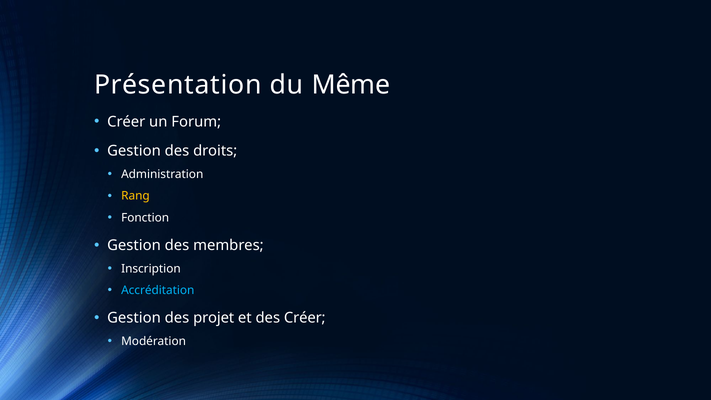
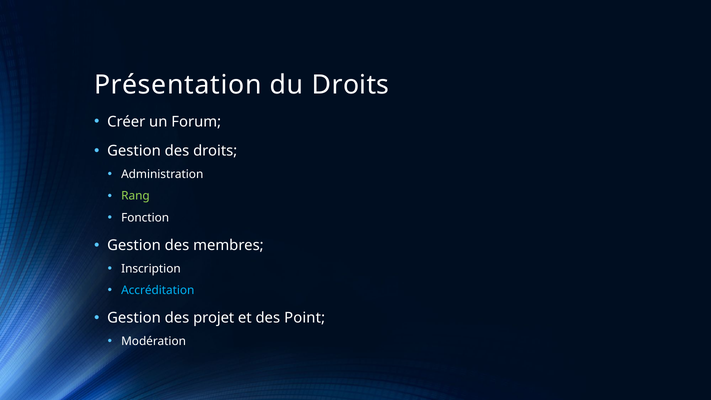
du Même: Même -> Droits (351, 85)
Rang colour: yellow -> light green (135, 196)
des Créer: Créer -> Point (305, 318)
